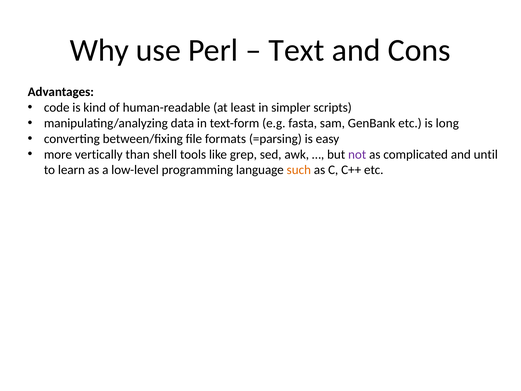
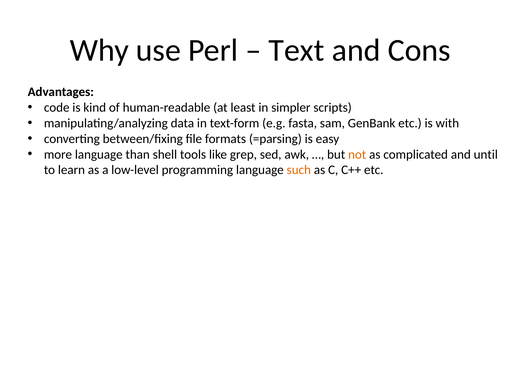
long: long -> with (447, 123)
more vertically: vertically -> language (99, 154)
not colour: purple -> orange (357, 154)
